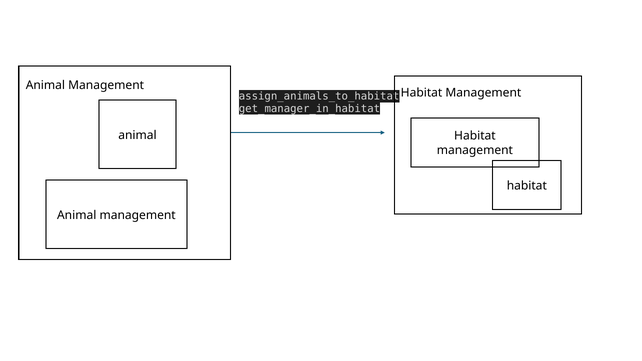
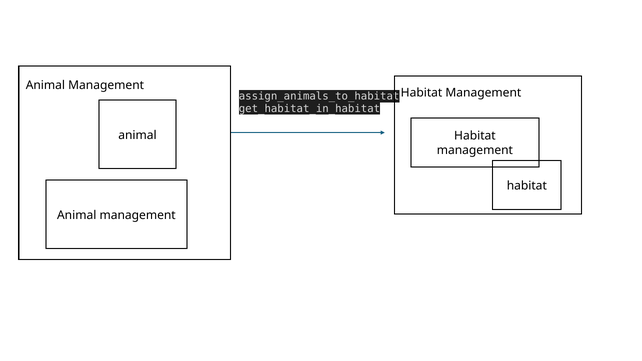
get_manager_in_habitat: get_manager_in_habitat -> get_habitat_in_habitat (309, 109)
